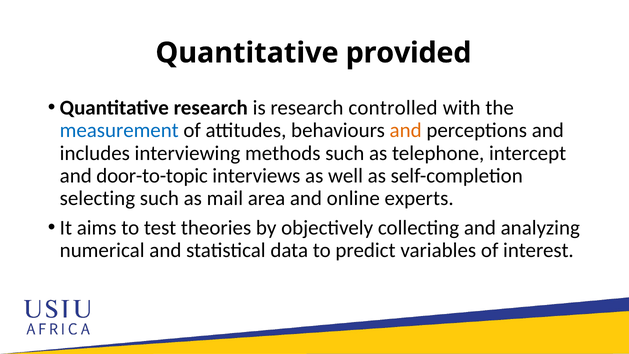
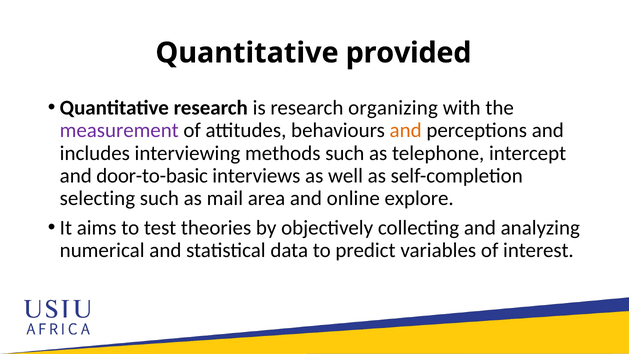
controlled: controlled -> organizing (393, 108)
measurement colour: blue -> purple (119, 130)
door-to-topic: door-to-topic -> door-to-basic (152, 176)
experts: experts -> explore (419, 198)
